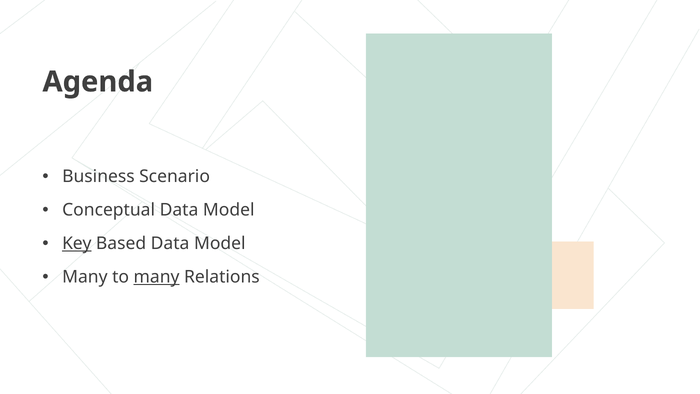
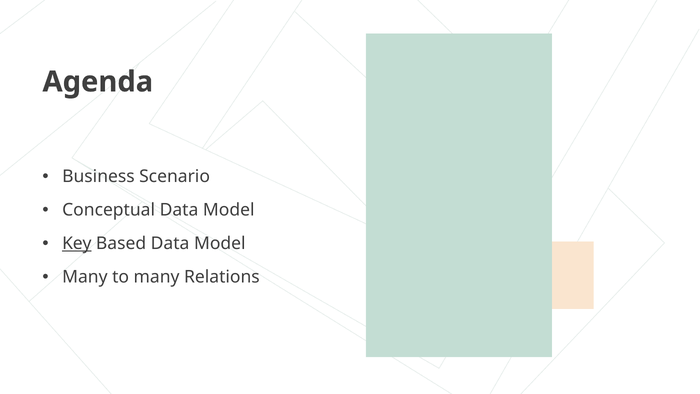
many underline: present -> none (157, 277)
